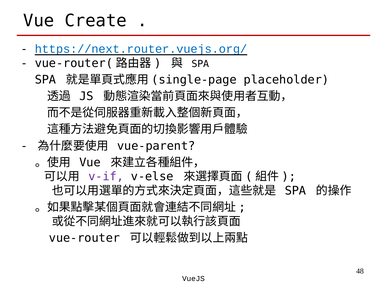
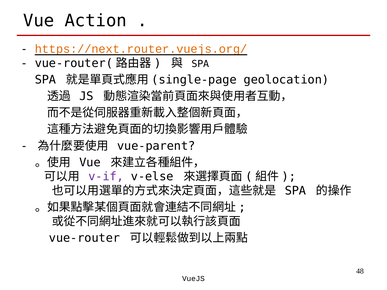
Create: Create -> Action (96, 21)
https://next.router.vuejs.org/ colour: blue -> orange (141, 49)
placeholder: placeholder -> geolocation (286, 80)
